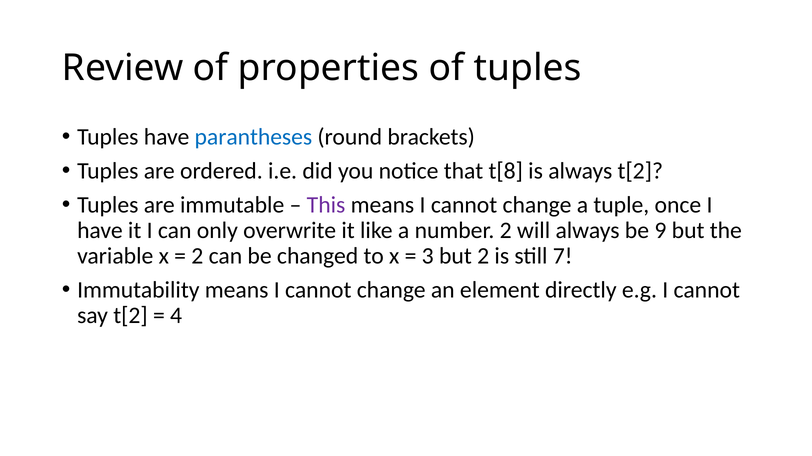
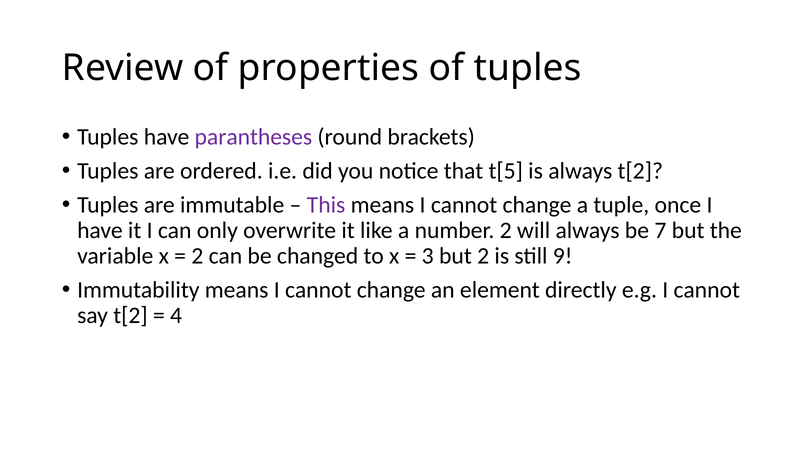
parantheses colour: blue -> purple (253, 137)
t[8: t[8 -> t[5 (506, 171)
9: 9 -> 7 (660, 231)
7: 7 -> 9 (563, 257)
